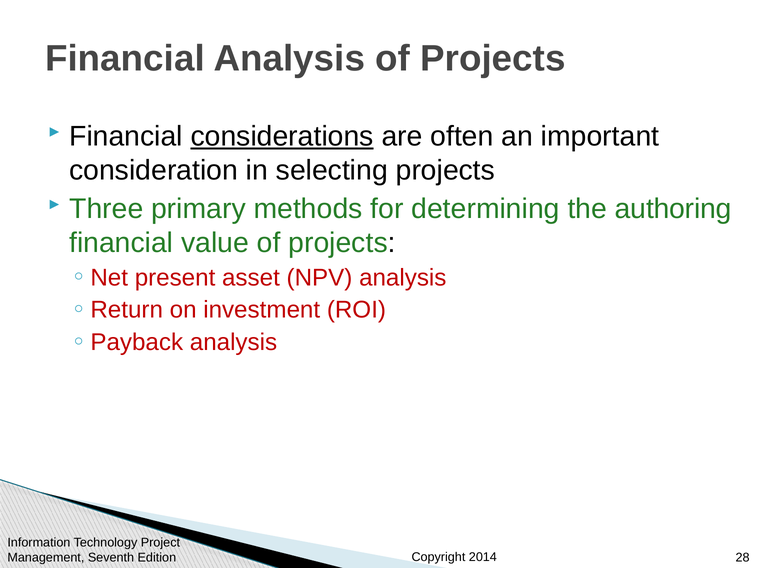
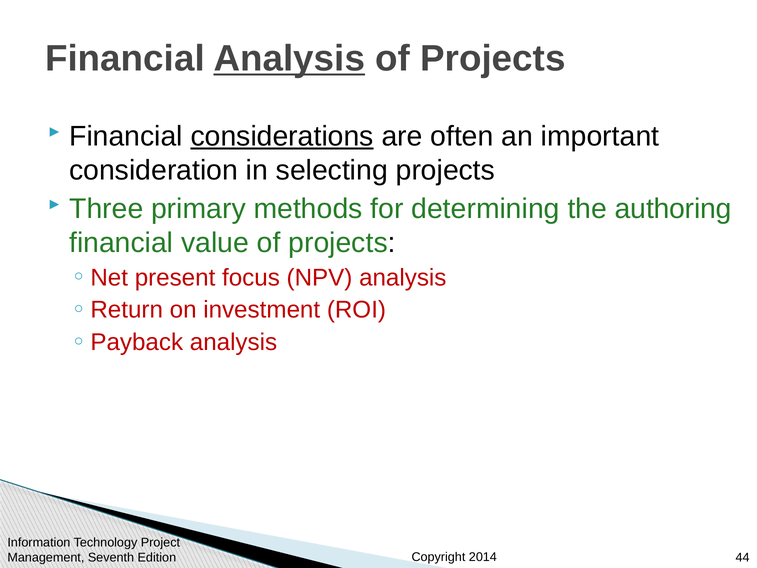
Analysis underline: none -> present (289, 59)
asset: asset -> focus (251, 277)
28: 28 -> 44 (743, 557)
